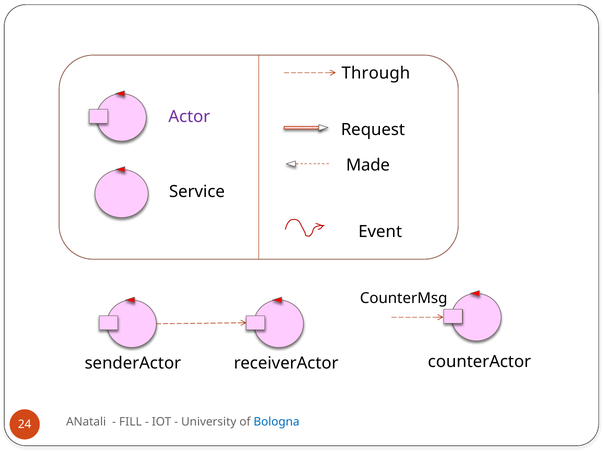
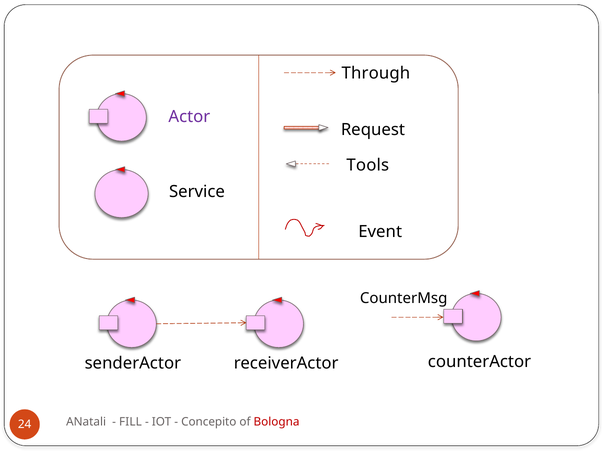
Made: Made -> Tools (368, 165)
University: University -> Concepito (209, 422)
Bologna colour: blue -> red (277, 422)
